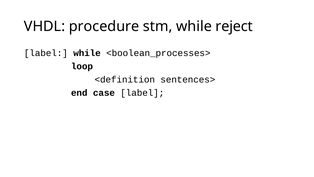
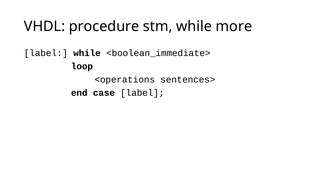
reject: reject -> more (234, 26)
<boolean_processes>: <boolean_processes> -> <boolean_immediate> (158, 53)
<definition: <definition -> <operations (125, 79)
